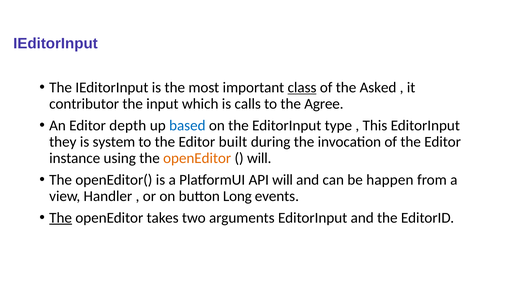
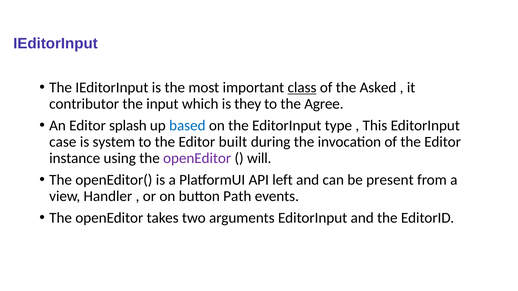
calls: calls -> they (248, 104)
depth: depth -> splash (128, 126)
they: they -> case (63, 142)
openEditor colour: orange -> purple (197, 158)
API will: will -> left (283, 180)
happen: happen -> present (390, 180)
Long: Long -> Path (237, 196)
The underline: present -> none (61, 218)
